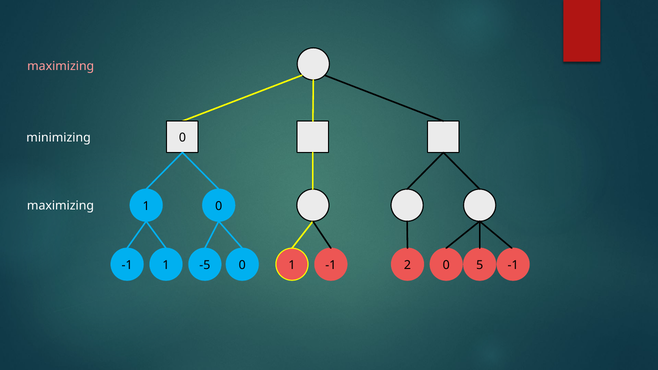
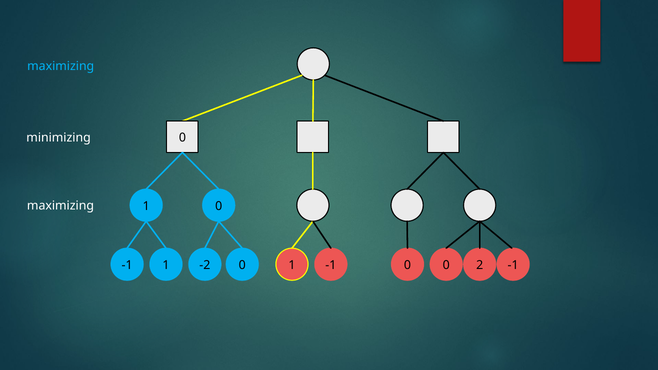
maximizing colour: pink -> light blue (61, 66)
-5: -5 -> -2 (205, 265)
1 -1 2: 2 -> 0 (408, 265)
5: 5 -> 2 (480, 265)
